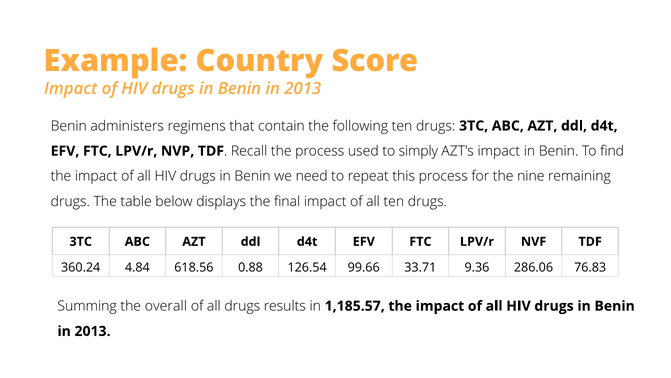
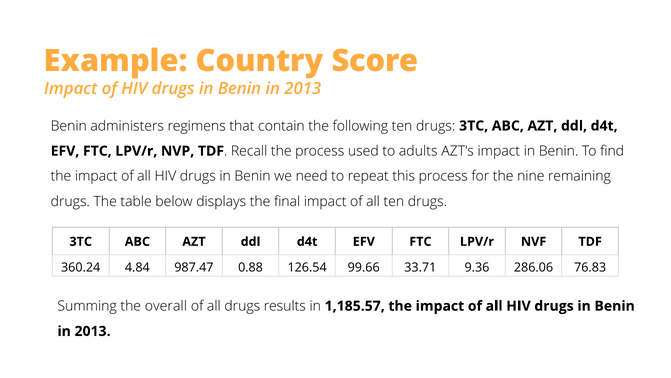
simply: simply -> adults (418, 151)
618.56: 618.56 -> 987.47 (194, 267)
